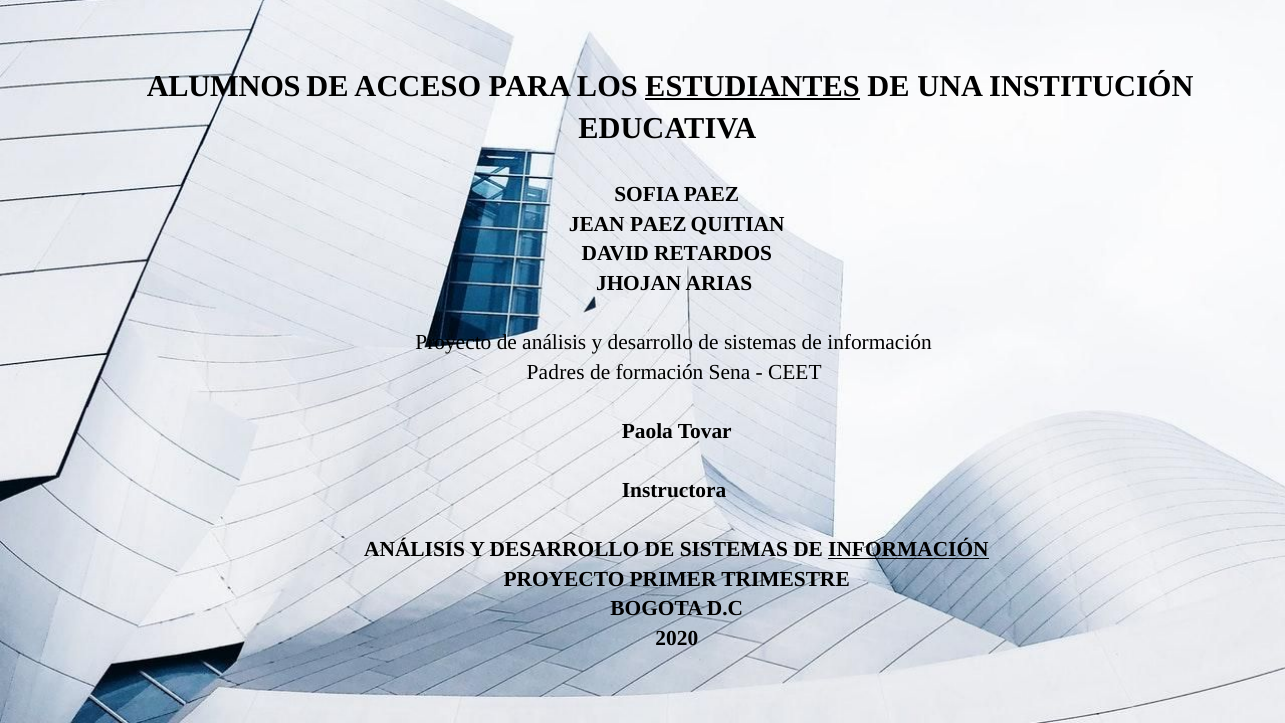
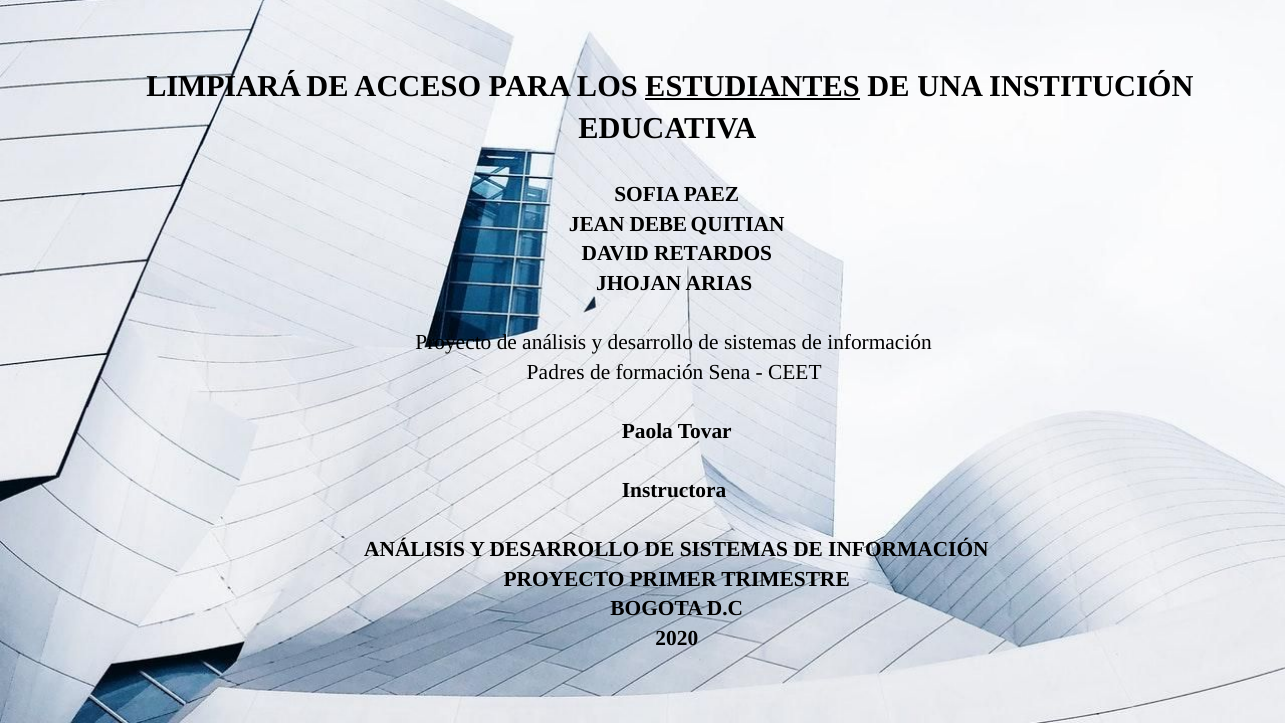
ALUMNOS: ALUMNOS -> LIMPIARÁ (224, 86)
JEAN PAEZ: PAEZ -> DEBE (658, 224)
INFORMACIÓN underline: present -> none (908, 549)
